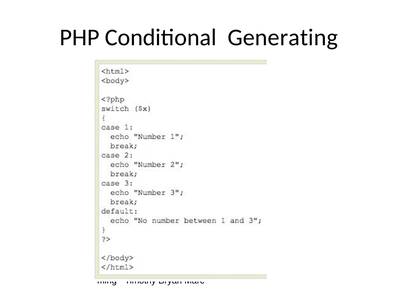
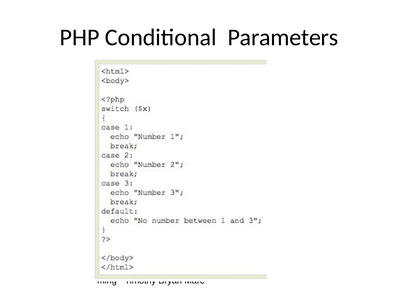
Generating: Generating -> Parameters (283, 37)
